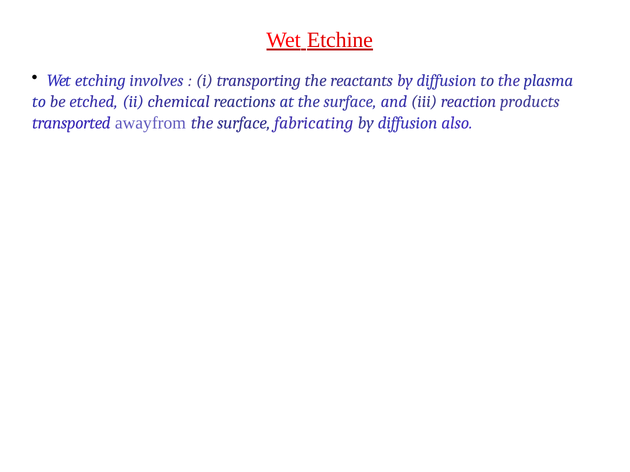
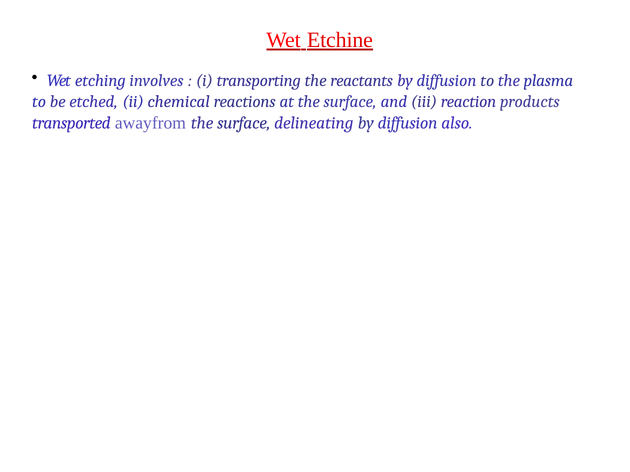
fabricating: fabricating -> delineating (314, 123)
